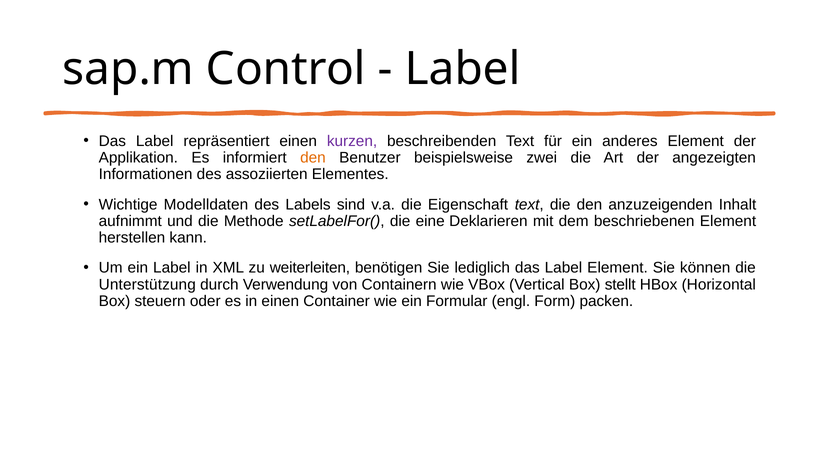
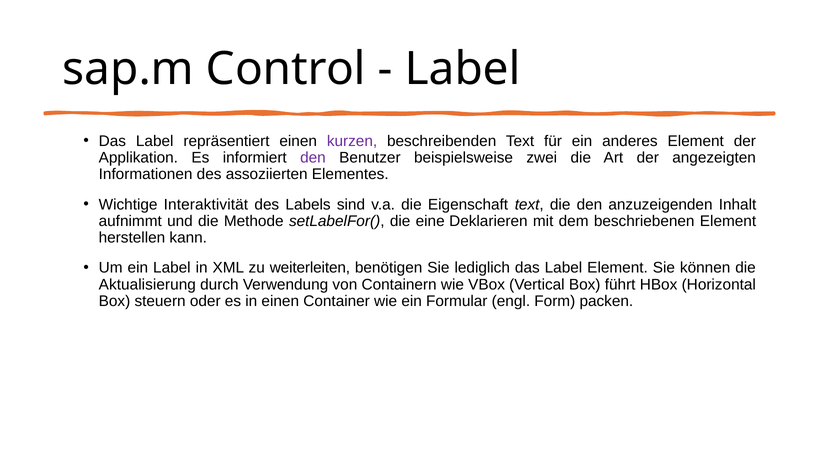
den colour: orange -> purple (313, 157)
Modelldaten: Modelldaten -> Interaktivität (206, 204)
Unterstützung: Unterstützung -> Aktualisierung (147, 284)
stellt: stellt -> führt (620, 284)
